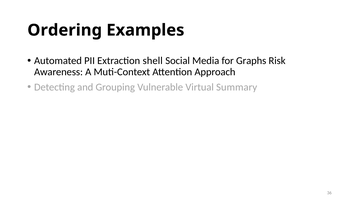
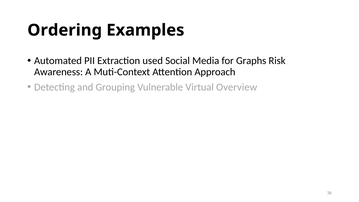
shell: shell -> used (153, 61)
Summary: Summary -> Overview (237, 87)
